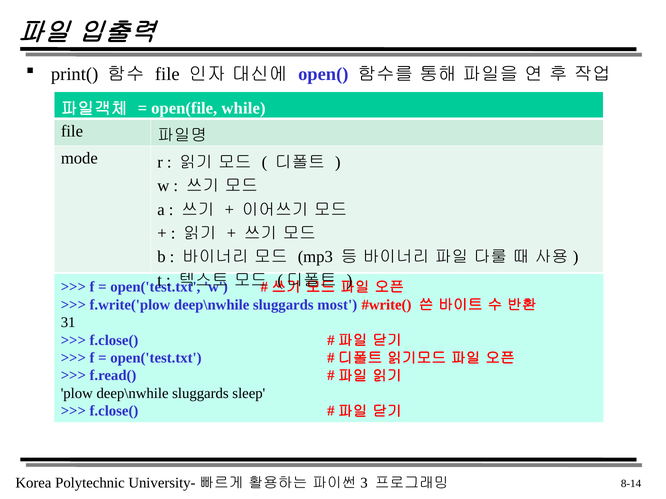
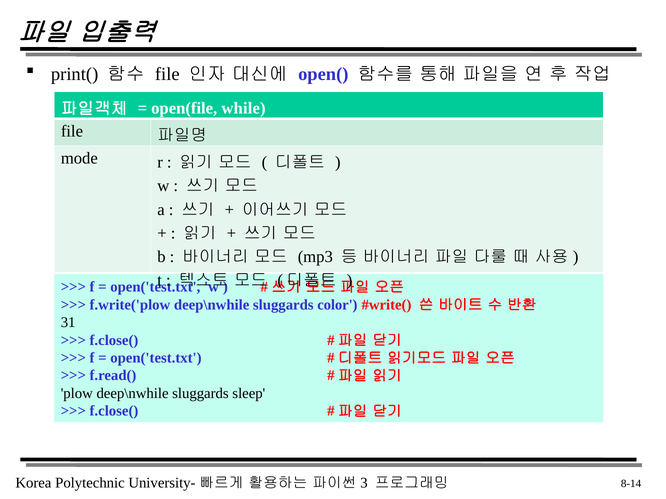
most: most -> color (337, 305)
